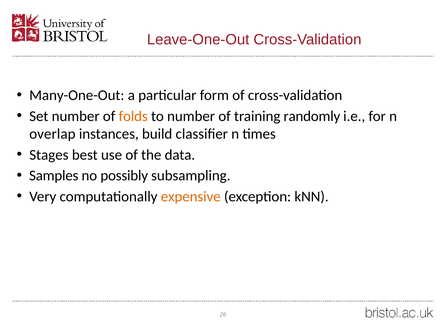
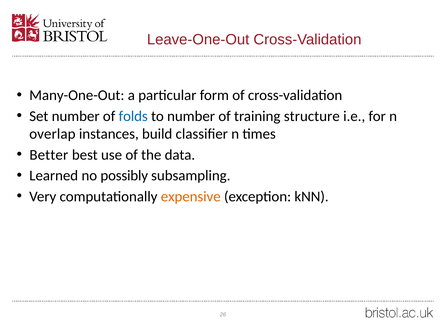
folds colour: orange -> blue (133, 116)
randomly: randomly -> structure (312, 116)
Stages: Stages -> Better (49, 155)
Samples: Samples -> Learned (54, 175)
